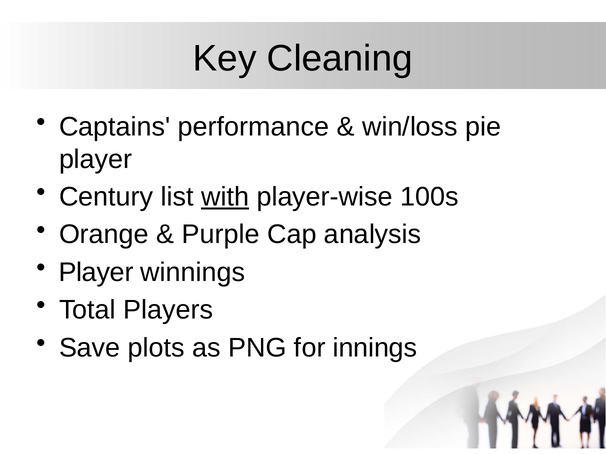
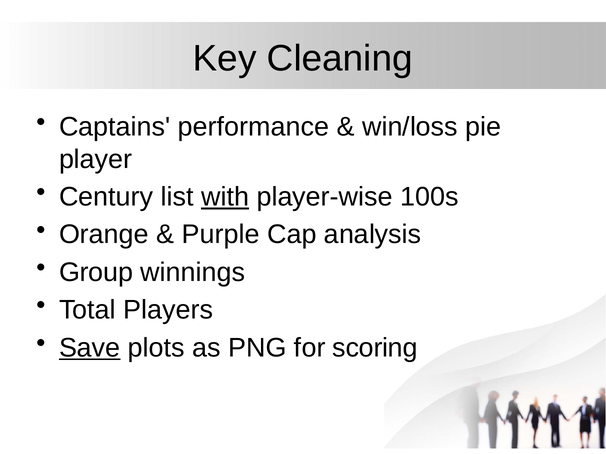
Player: Player -> Group (96, 273)
Save underline: none -> present (90, 348)
innings: innings -> scoring (375, 348)
